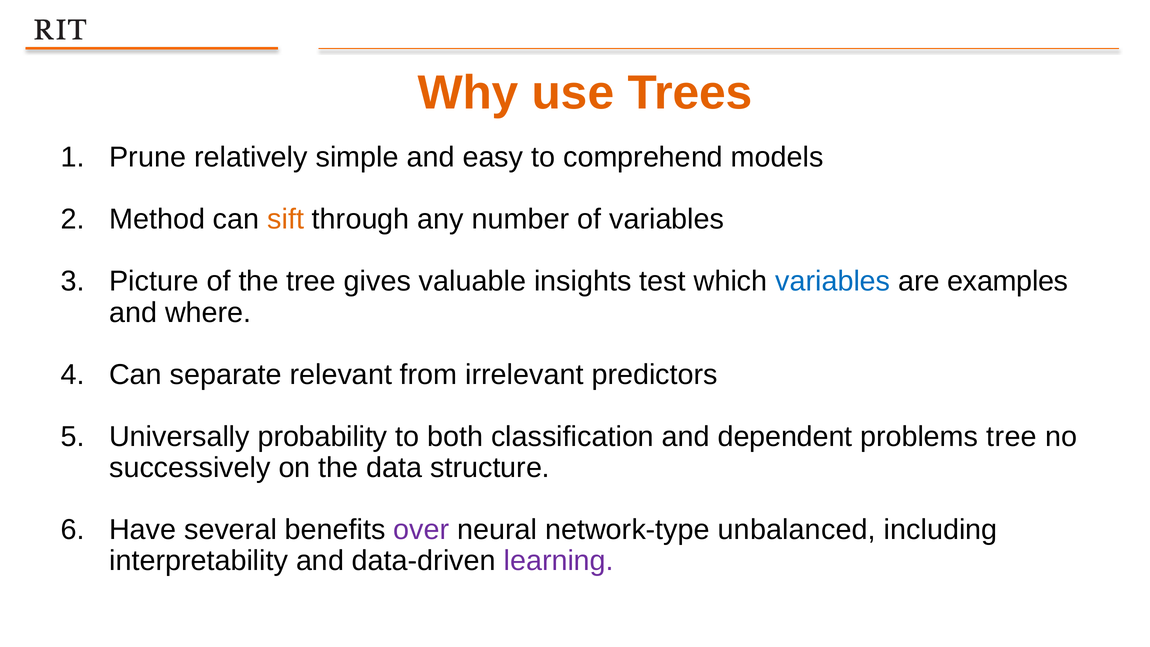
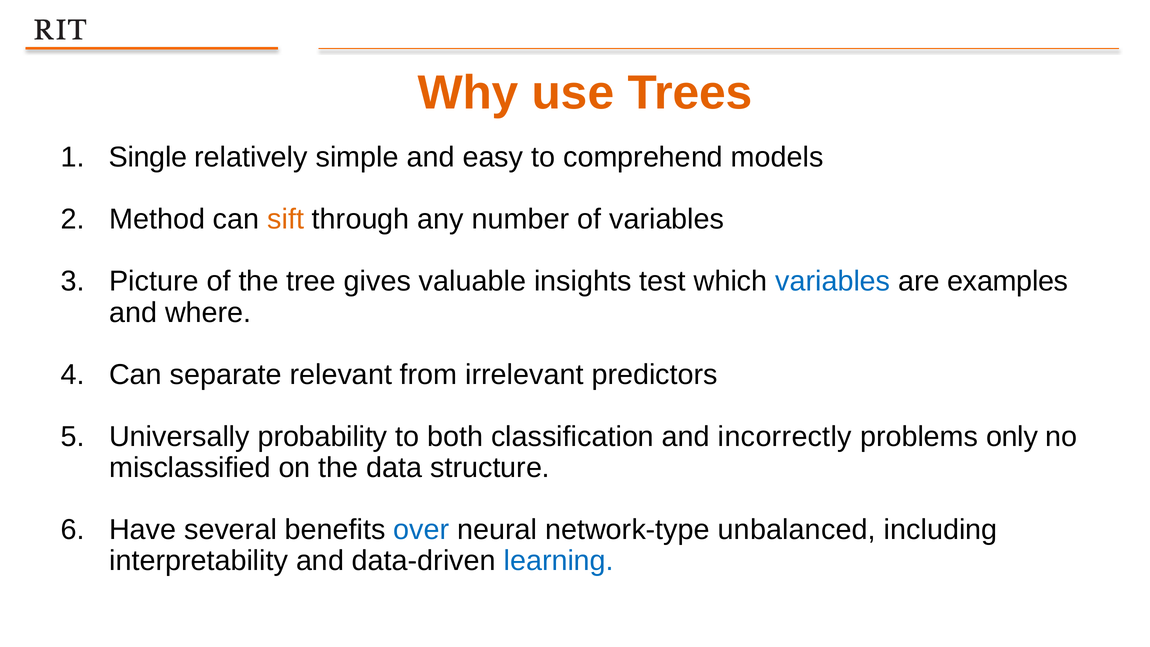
Prune: Prune -> Single (148, 157)
dependent: dependent -> incorrectly (785, 437)
problems tree: tree -> only (1012, 437)
successively: successively -> misclassified (190, 468)
over colour: purple -> blue (421, 530)
learning colour: purple -> blue (559, 561)
